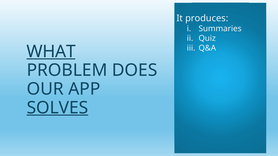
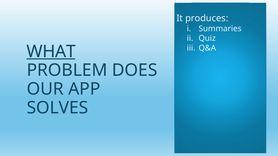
SOLVES underline: present -> none (57, 108)
